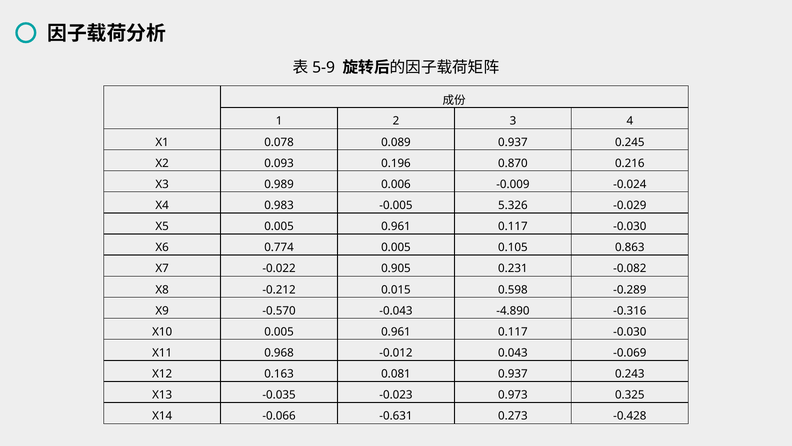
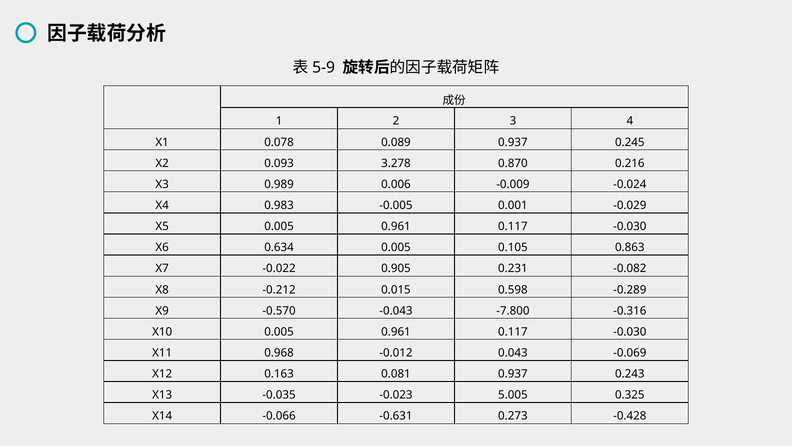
0.196: 0.196 -> 3.278 (396, 163)
5.326: 5.326 -> 0.001 (513, 205)
0.774: 0.774 -> 0.634 (279, 247)
-4.890: -4.890 -> -7.800 (513, 310)
0.973: 0.973 -> 5.005 (513, 395)
